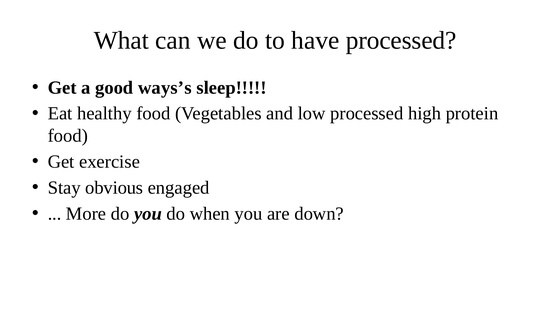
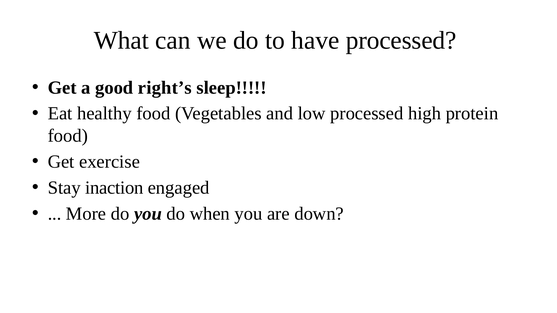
ways’s: ways’s -> right’s (165, 88)
obvious: obvious -> inaction (114, 188)
